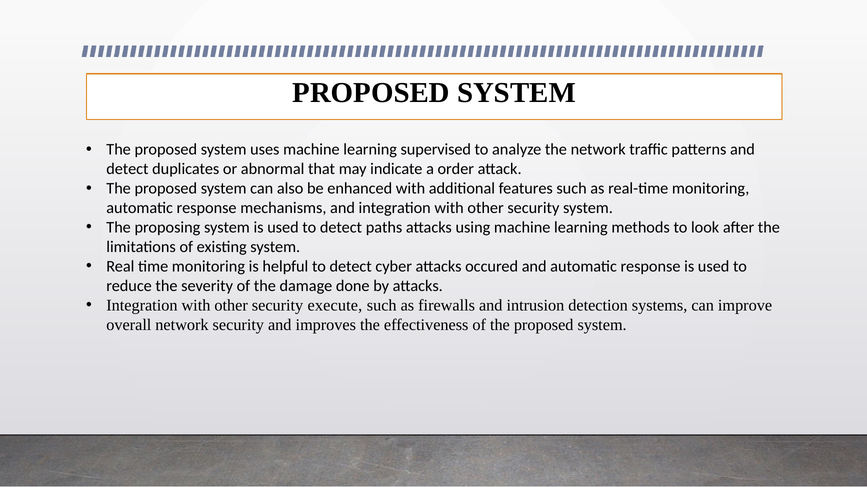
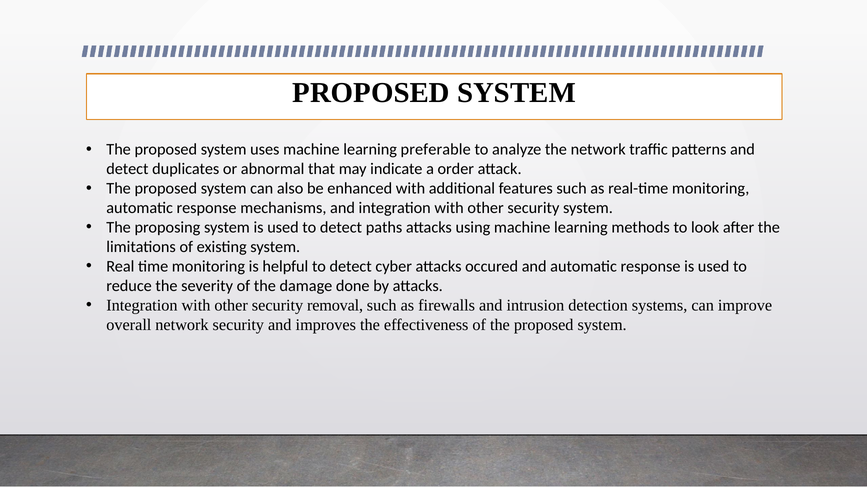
supervised: supervised -> preferable (436, 150)
execute: execute -> removal (335, 306)
